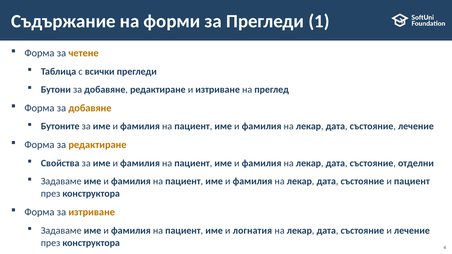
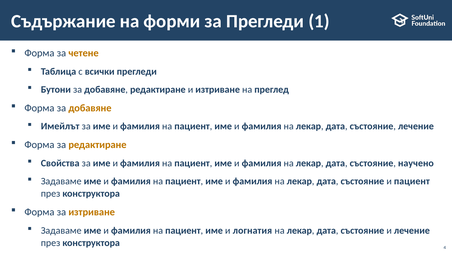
Бутоните: Бутоните -> Имейлът (60, 127)
отделни: отделни -> научено (416, 163)
